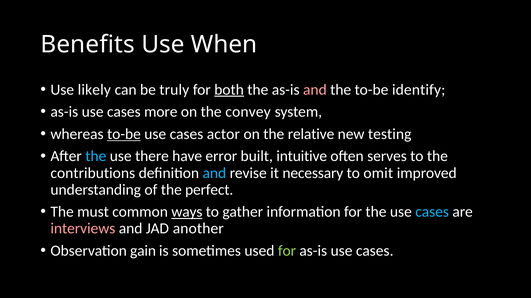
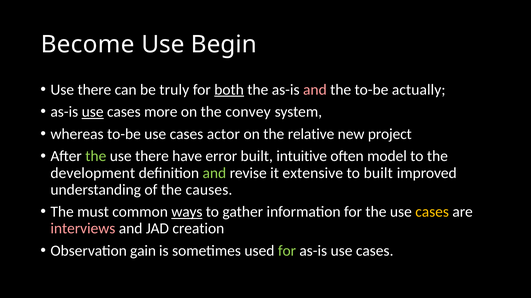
Benefits: Benefits -> Become (88, 45)
When: When -> Begin (224, 45)
likely: likely -> there (94, 90)
identify: identify -> actually (419, 90)
use underline: none -> present (93, 112)
to-be underline: present -> none (124, 134)
testing: testing -> project (390, 134)
the colour: light blue -> light green (96, 157)
serves: serves -> model (387, 157)
contributions: contributions -> development (93, 173)
and colour: light blue -> light green (214, 173)
necessary: necessary -> extensive (313, 173)
to omit: omit -> built (378, 173)
perfect: perfect -> causes (209, 190)
cases colour: light blue -> yellow (432, 212)
another: another -> creation (198, 229)
